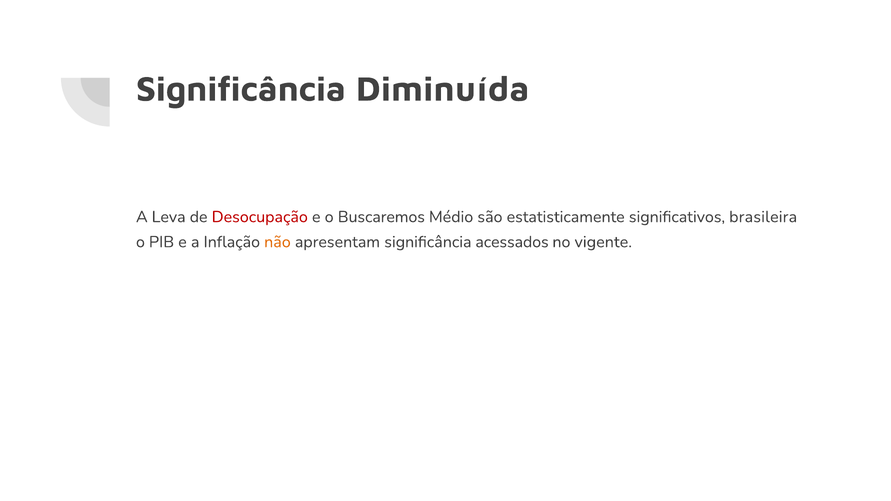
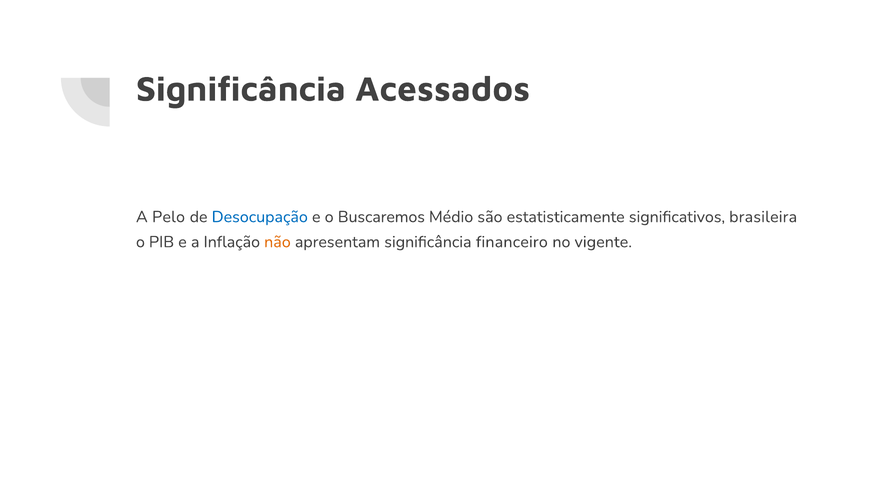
Diminuída: Diminuída -> Acessados (443, 89)
Leva: Leva -> Pelo (169, 217)
Desocupação colour: red -> blue (260, 217)
acessados: acessados -> financeiro (512, 242)
